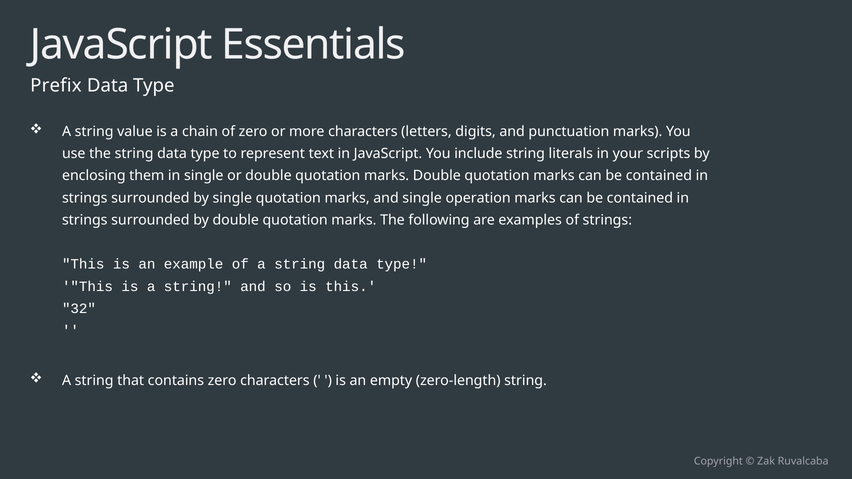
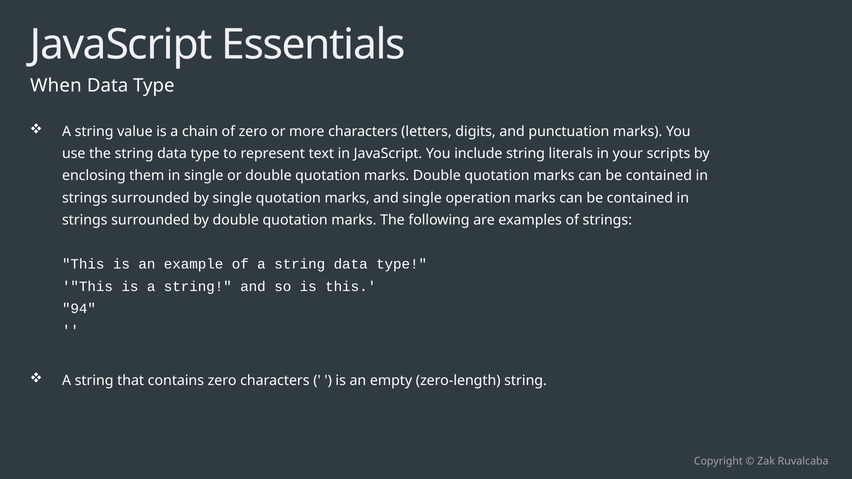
Prefix: Prefix -> When (56, 86)
32: 32 -> 94 (79, 309)
